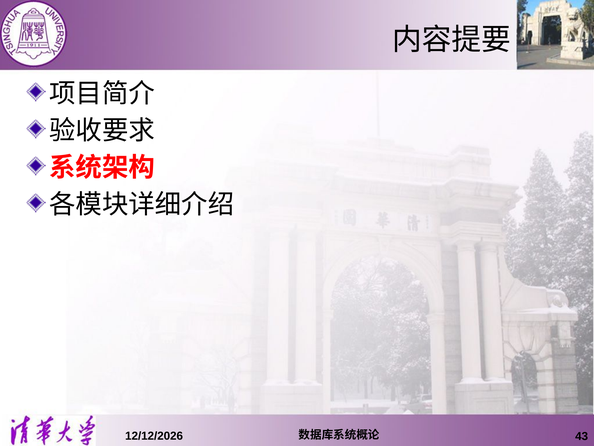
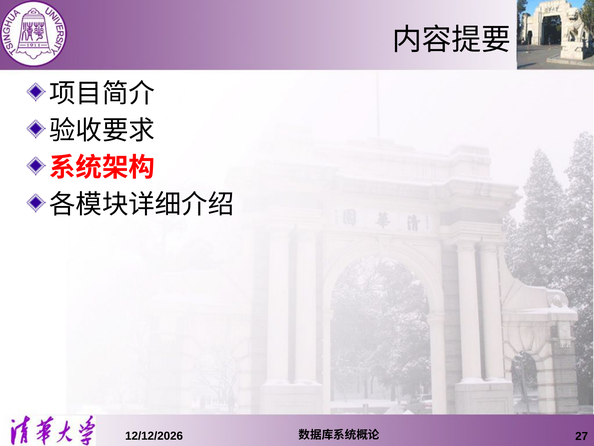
43: 43 -> 27 (582, 436)
